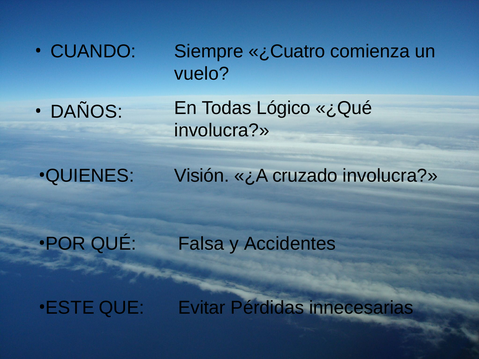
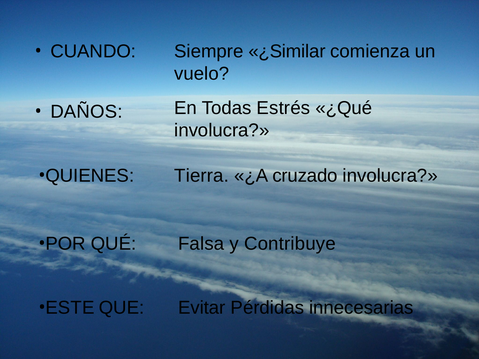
¿Cuatro: ¿Cuatro -> ¿Similar (287, 51)
Lógico: Lógico -> Estrés (283, 108)
Visión: Visión -> Tierra (202, 176)
Accidentes: Accidentes -> Contribuye (290, 244)
